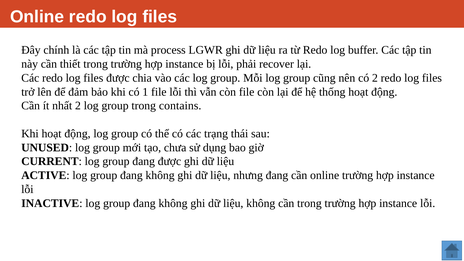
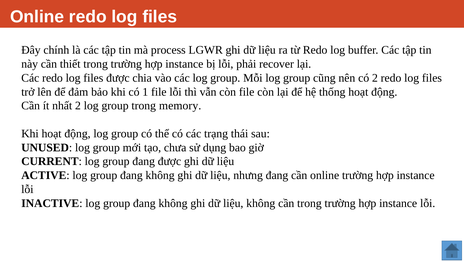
contains: contains -> memory (180, 106)
